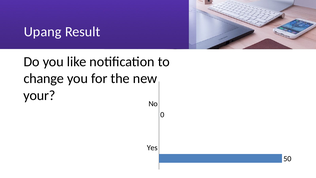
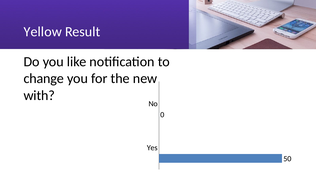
Upang: Upang -> Yellow (43, 32)
your: your -> with (39, 95)
